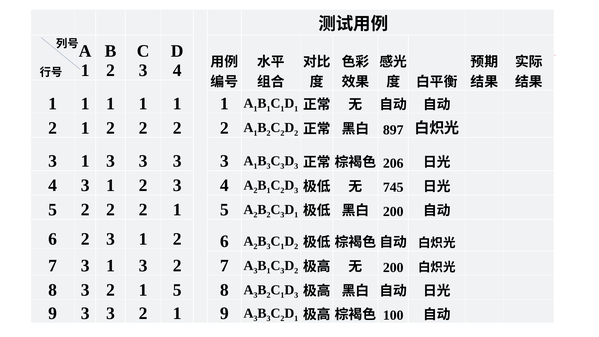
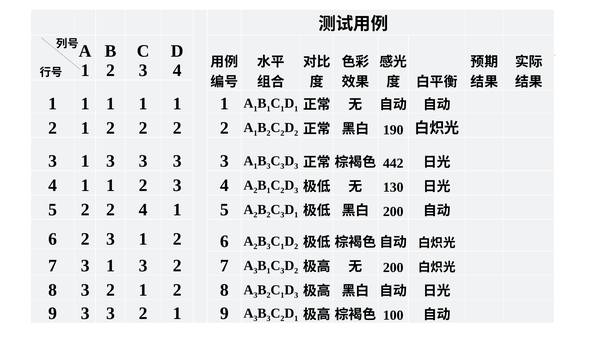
897: 897 -> 190 (393, 130)
206: 206 -> 442 (393, 163)
3: 3 -> 1 (85, 185)
745: 745 -> 130 (393, 187)
5 2 2 2: 2 -> 4 (143, 210)
3 2 1 5: 5 -> 2 (177, 290)
